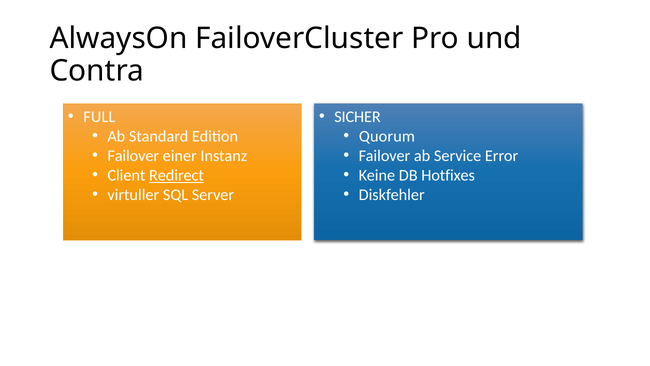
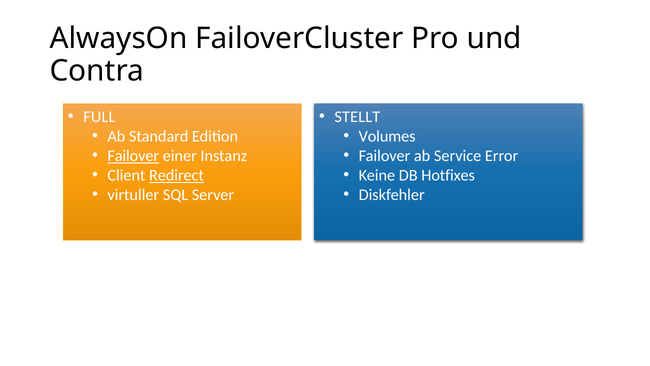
SICHER: SICHER -> STELLT (357, 117)
Quorum: Quorum -> Volumes (387, 136)
Failover underline: none -> present (133, 156)
